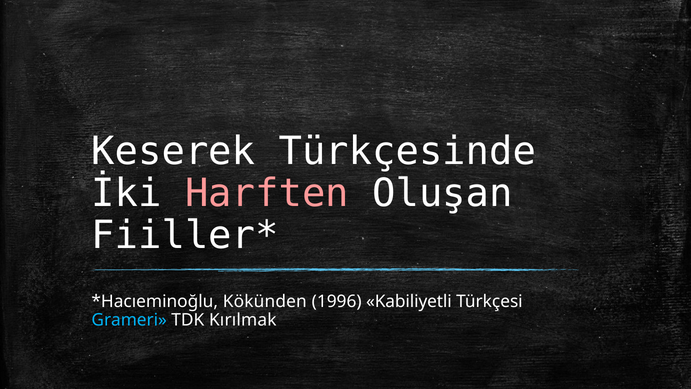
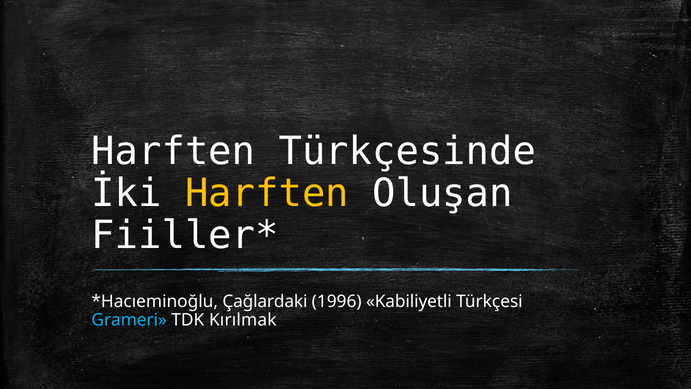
Keserek: Keserek -> Harften (173, 151)
Harften colour: pink -> yellow (267, 193)
Kökünden: Kökünden -> Çağlardaki (265, 301)
